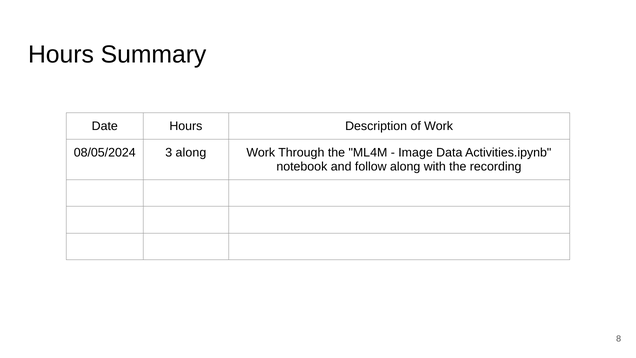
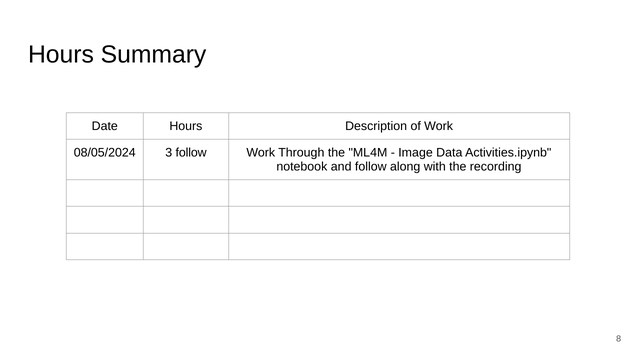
3 along: along -> follow (191, 153)
